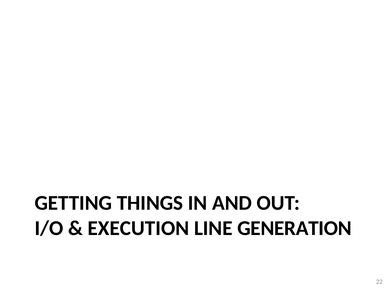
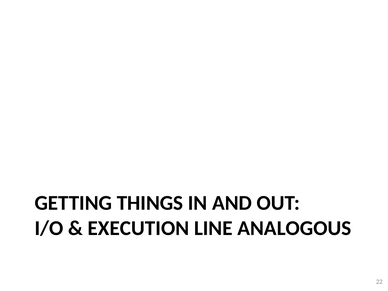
GENERATION: GENERATION -> ANALOGOUS (294, 228)
